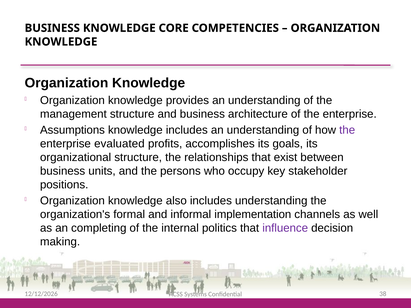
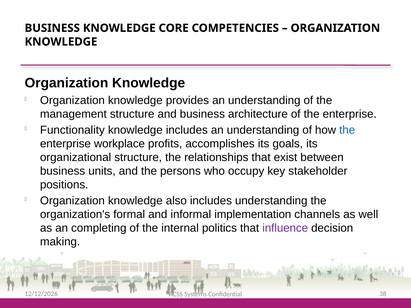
Assumptions: Assumptions -> Functionality (72, 130)
the colour: purple -> blue (347, 130)
evaluated: evaluated -> workplace (119, 144)
